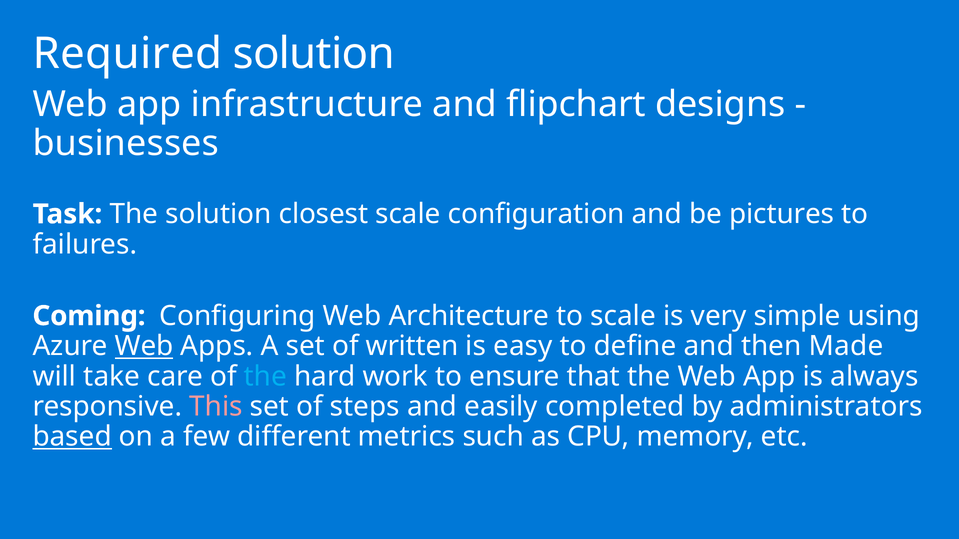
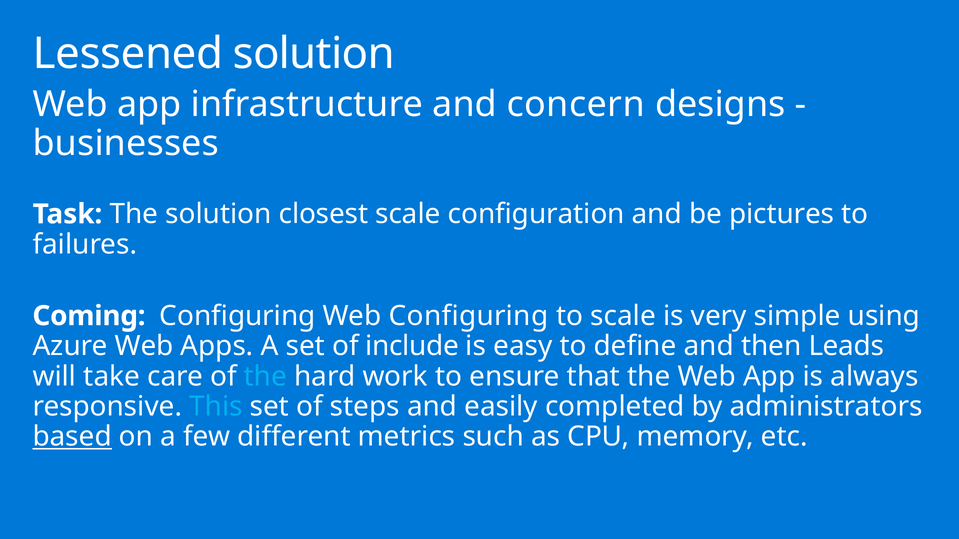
Required: Required -> Lessened (128, 54)
flipchart: flipchart -> concern (576, 105)
Web Architecture: Architecture -> Configuring (469, 316)
Web underline: present -> none (144, 346)
written: written -> include (412, 346)
Made: Made -> Leads (846, 346)
This colour: pink -> light blue (216, 407)
